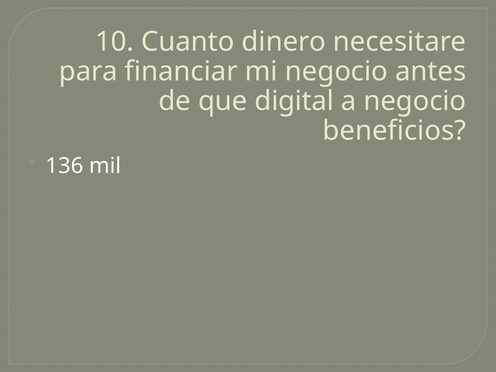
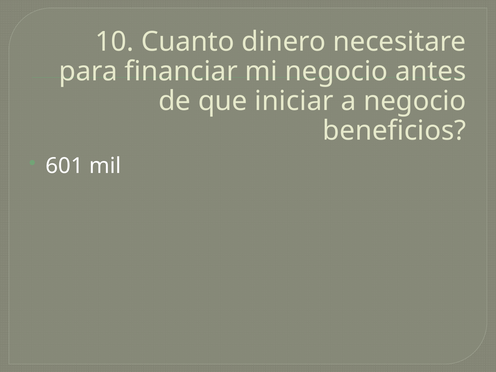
digital: digital -> iniciar (294, 101)
136: 136 -> 601 (64, 166)
